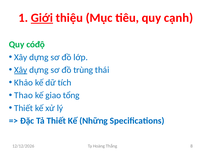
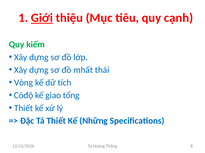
cóđộ: cóđộ -> kiếm (36, 45)
Xây underline: present -> none (21, 70)
trùng: trùng -> mhất (83, 70)
Khảo: Khảo -> Vòng (24, 83)
Thao: Thao -> Cóđộ (24, 96)
